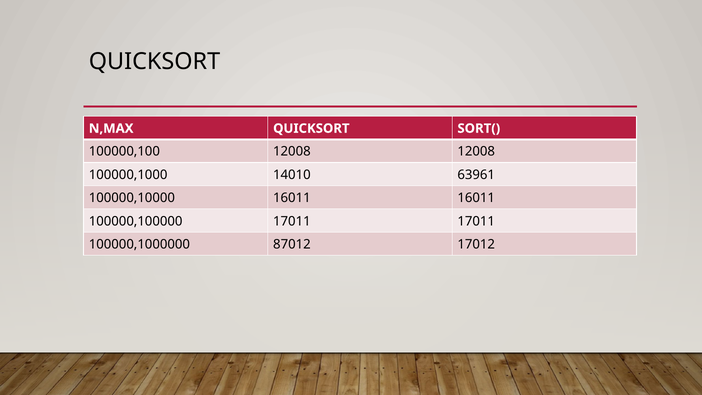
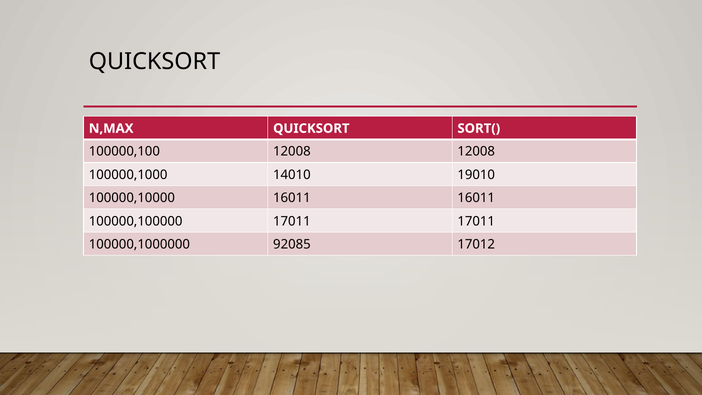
63961: 63961 -> 19010 (476, 175)
87012: 87012 -> 92085 (292, 244)
